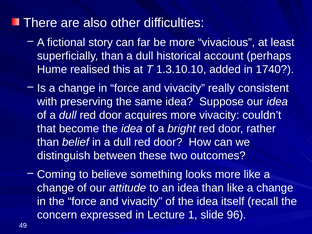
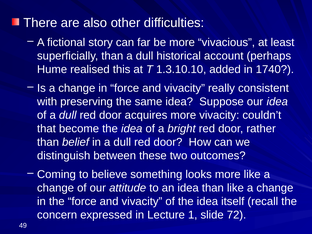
96: 96 -> 72 (237, 215)
